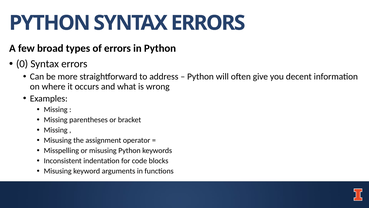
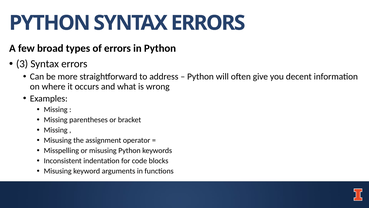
0: 0 -> 3 (22, 64)
